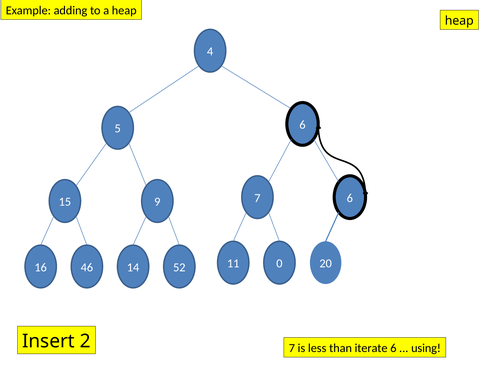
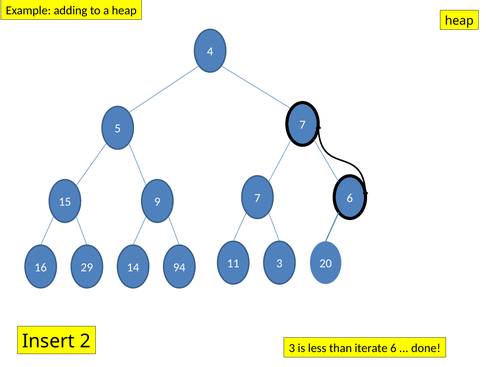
5 6: 6 -> 7 (302, 125)
11 0: 0 -> 3 (279, 263)
46: 46 -> 29 (87, 267)
52: 52 -> 94 (179, 267)
2 7: 7 -> 3 (292, 348)
using: using -> done (426, 348)
